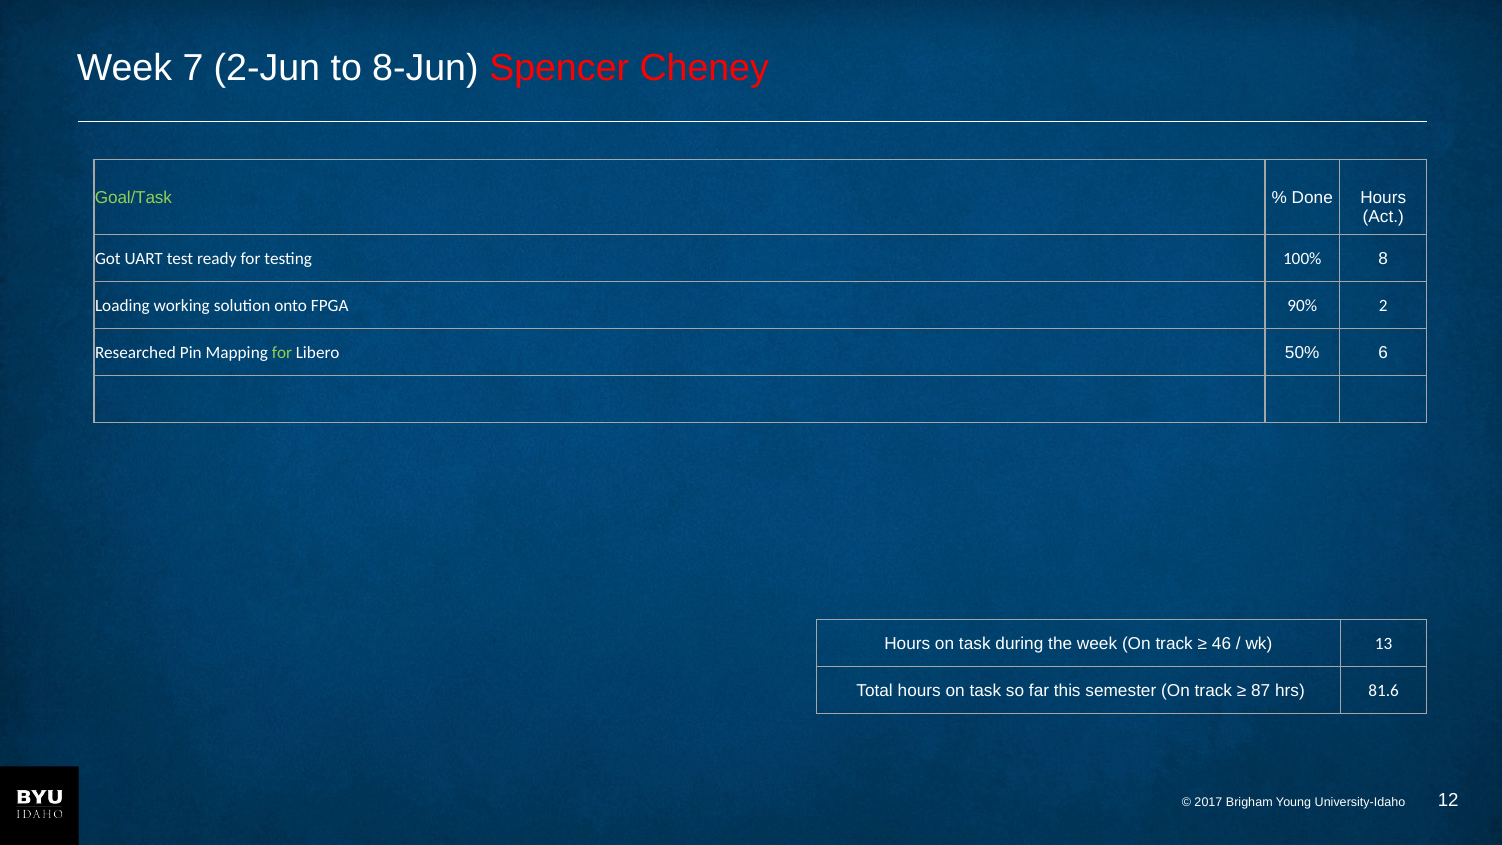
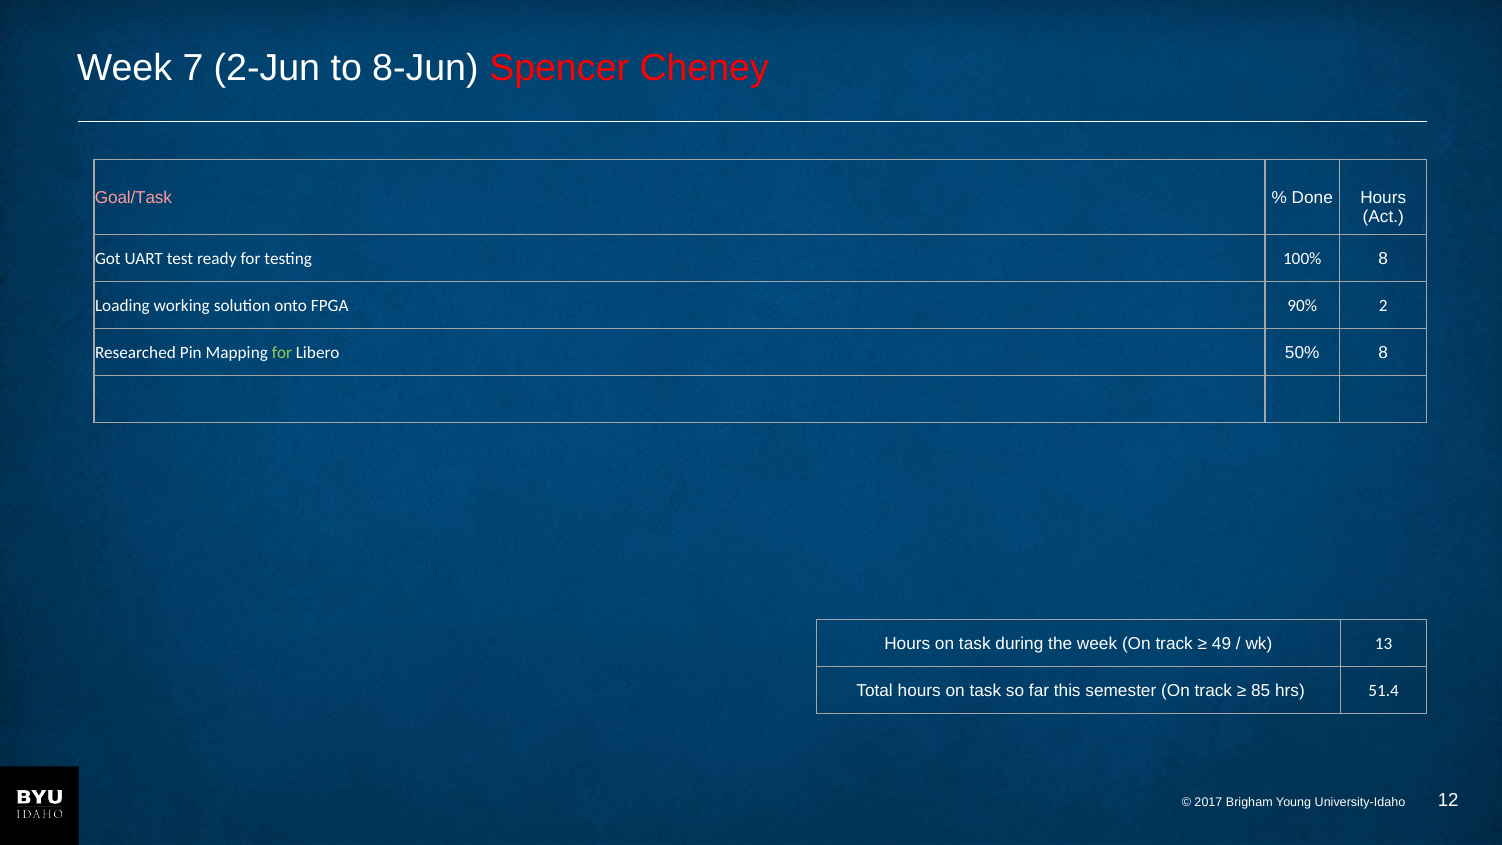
Goal/Task colour: light green -> pink (133, 198)
50% 6: 6 -> 8 (1383, 353)
46: 46 -> 49 (1222, 644)
87: 87 -> 85 (1261, 691)
81.6: 81.6 -> 51.4 (1384, 691)
